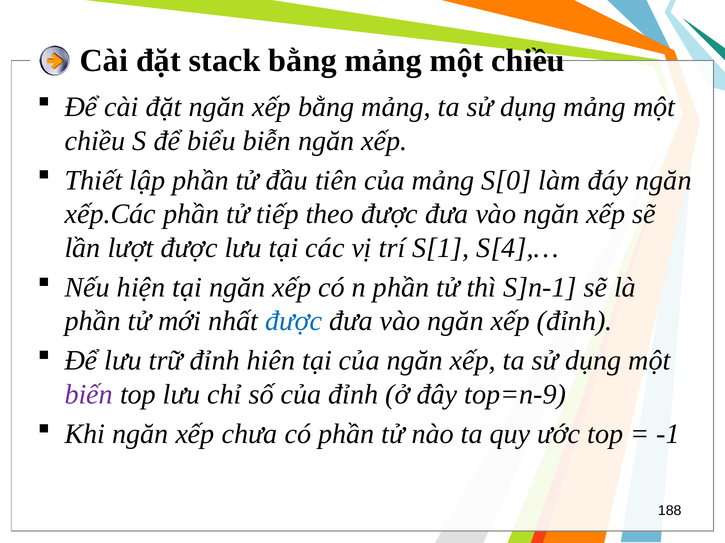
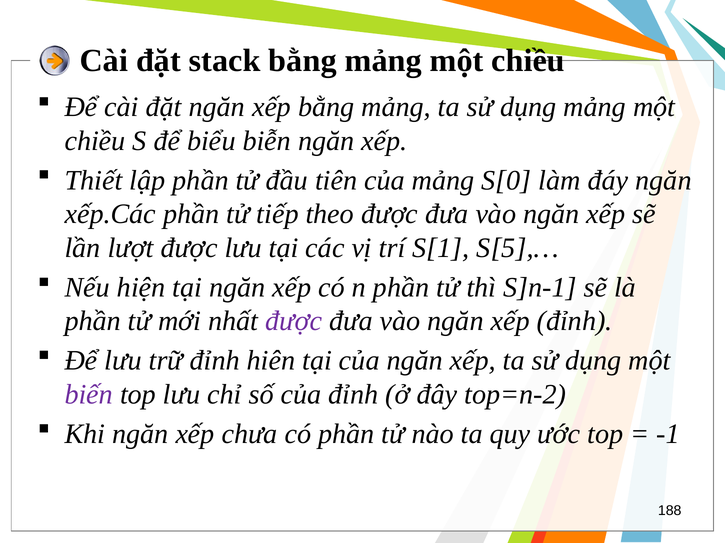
S[4],…: S[4],… -> S[5],… (518, 248)
được colour: blue -> purple (294, 322)
top=n-9: top=n-9 -> top=n-2 (515, 395)
